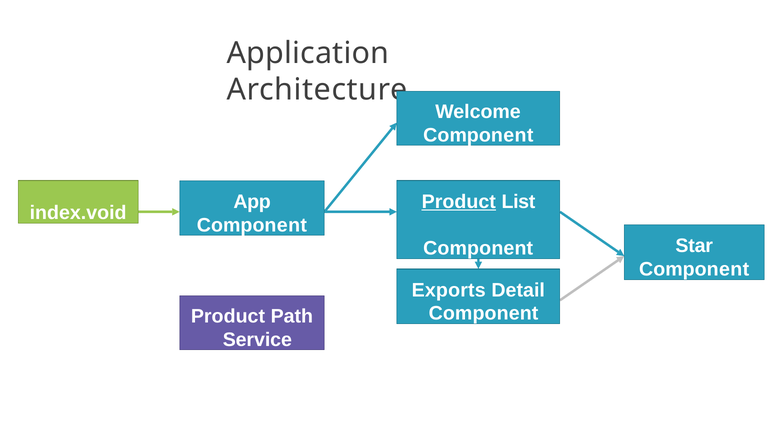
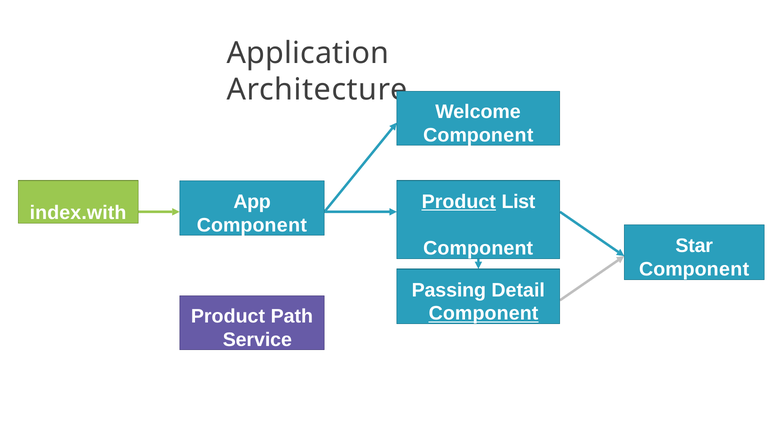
index.void: index.void -> index.with (78, 213)
Exports: Exports -> Passing (449, 290)
Component underline: none -> present (484, 314)
